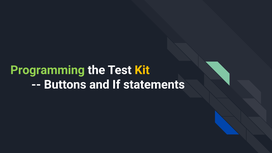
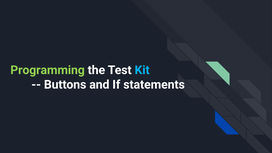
Kit colour: yellow -> light blue (142, 70)
